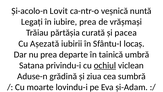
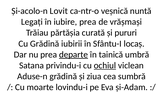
pacea: pacea -> pururi (126, 33)
Cu Așezată: Așezată -> Grădină (45, 43)
departe underline: none -> present (73, 54)
